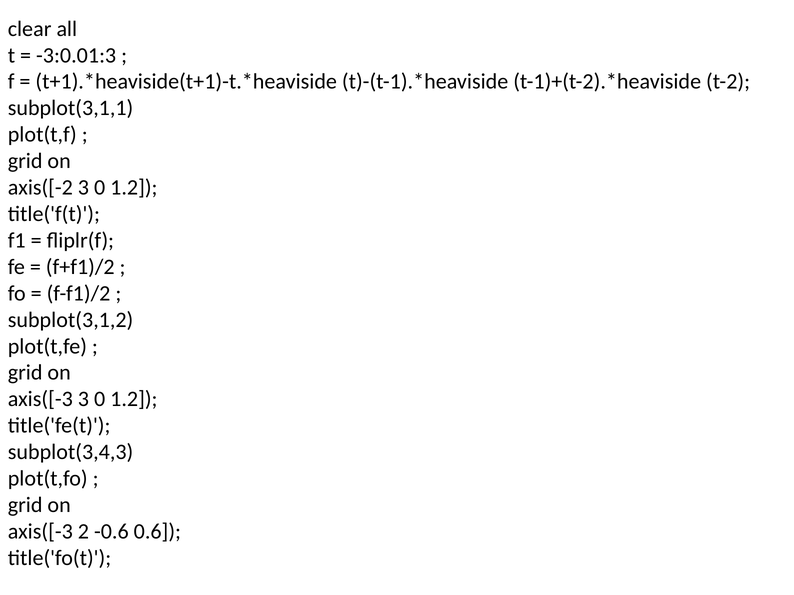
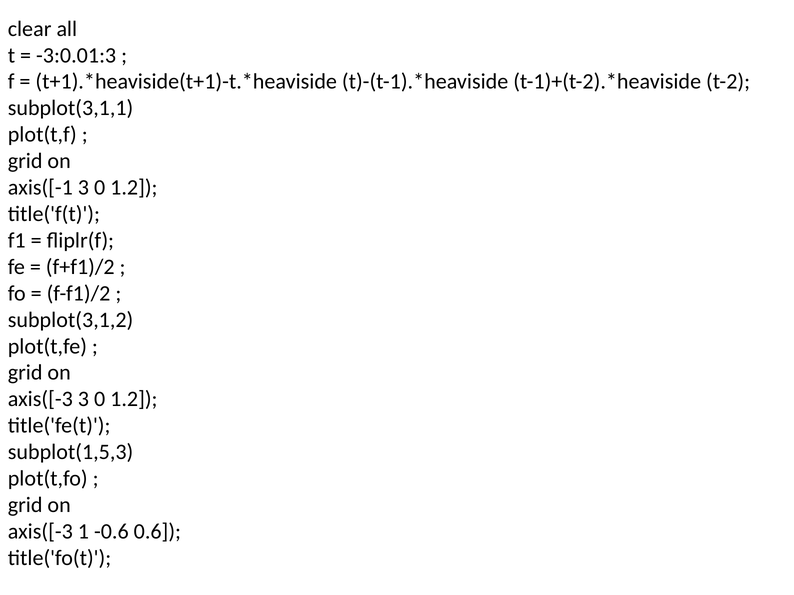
axis([-2: axis([-2 -> axis([-1 (40, 188)
subplot(3,4,3: subplot(3,4,3 -> subplot(1,5,3 (71, 452)
2: 2 -> 1 (83, 532)
